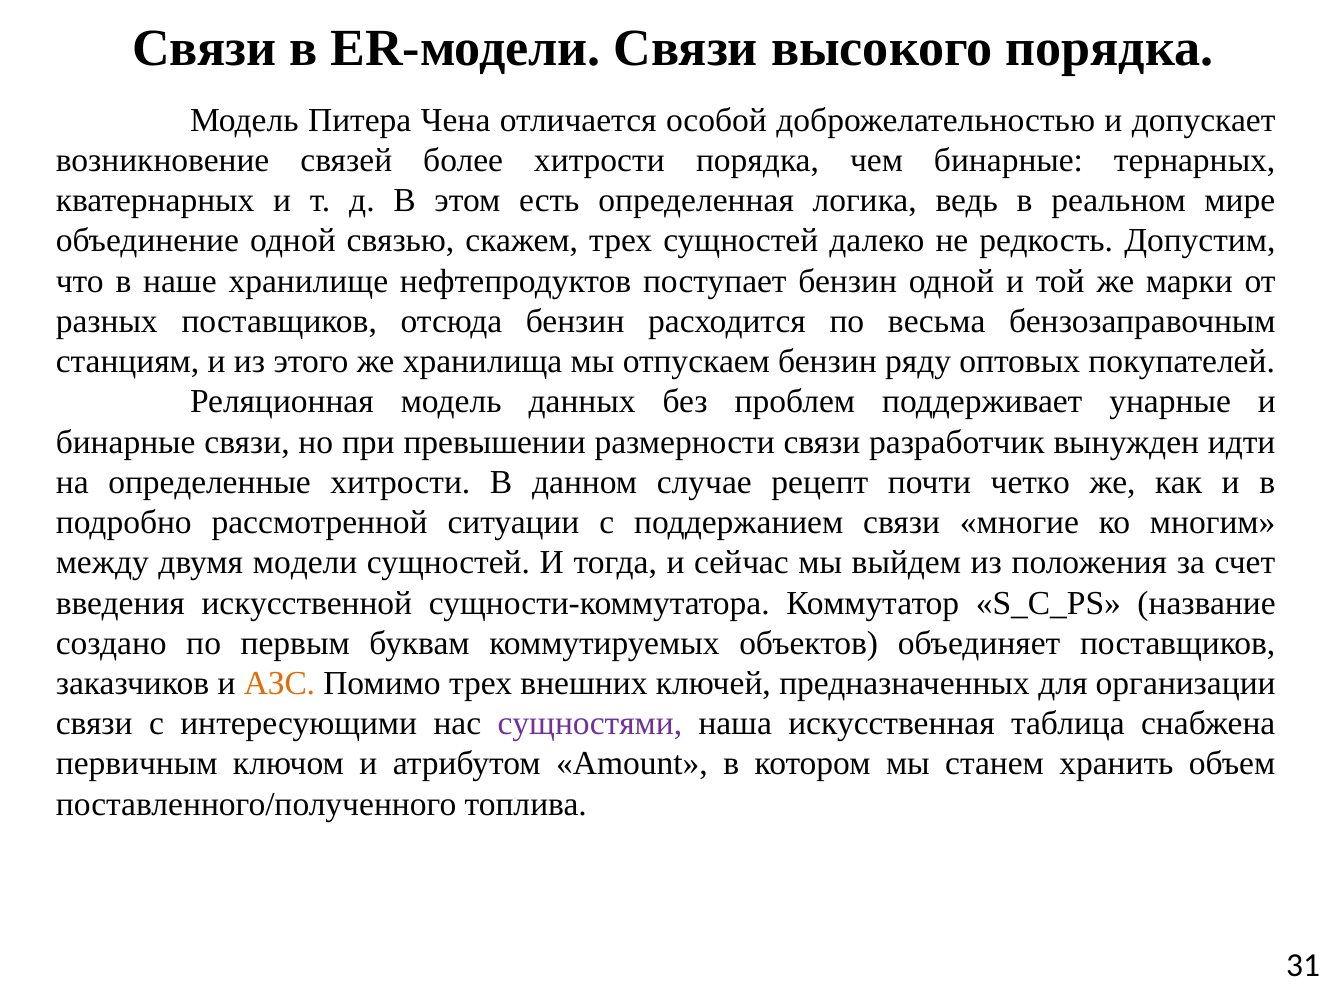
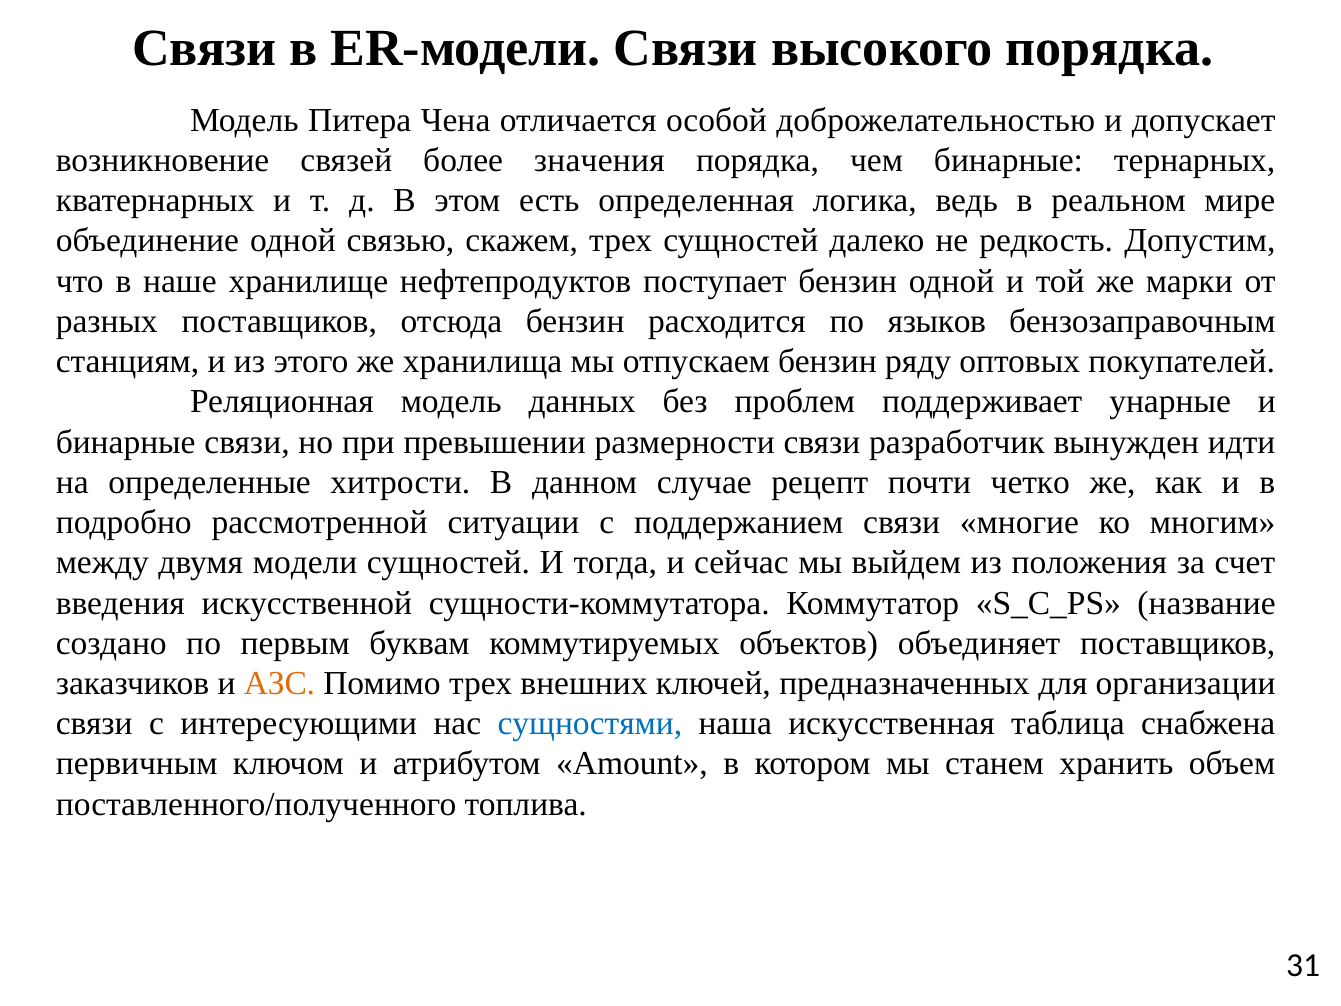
более хитрости: хитрости -> значения (599, 160)
весьма: весьма -> языков (937, 321)
сущностями colour: purple -> blue (590, 723)
